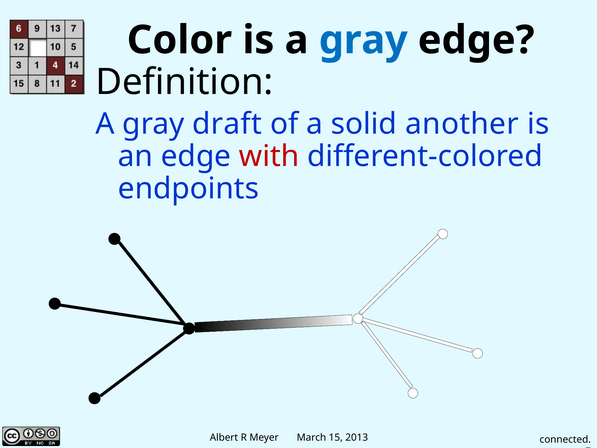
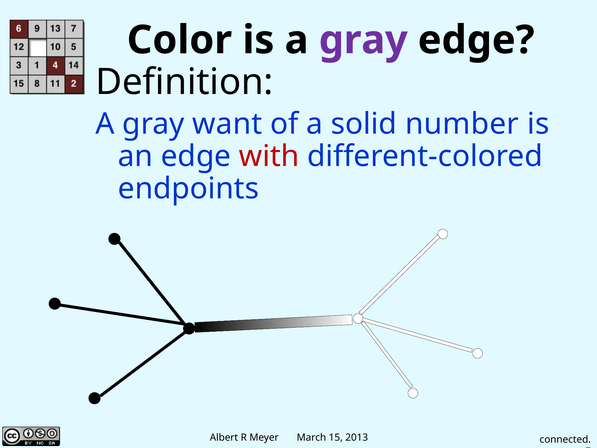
gray colour: blue -> purple (363, 40)
draft: draft -> want (227, 124)
another: another -> number (462, 124)
